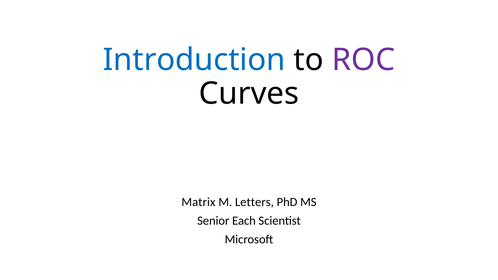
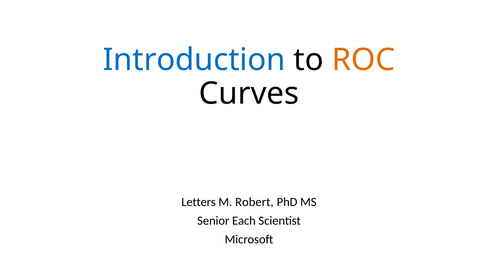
ROC colour: purple -> orange (363, 60)
Matrix: Matrix -> Letters (199, 202)
Letters: Letters -> Robert (254, 202)
